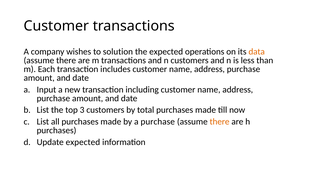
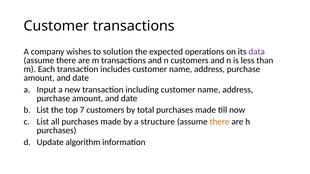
data colour: orange -> purple (257, 52)
3: 3 -> 7 (82, 110)
a purchase: purchase -> structure (158, 122)
Update expected: expected -> algorithm (83, 142)
